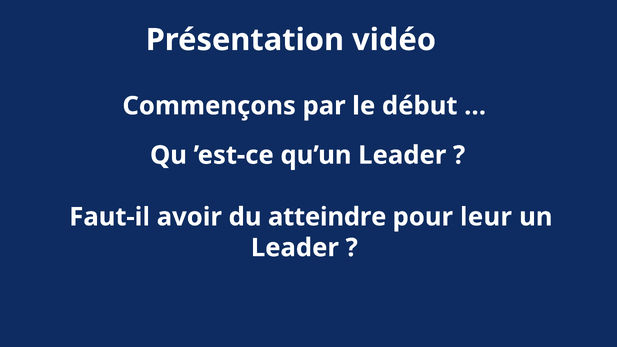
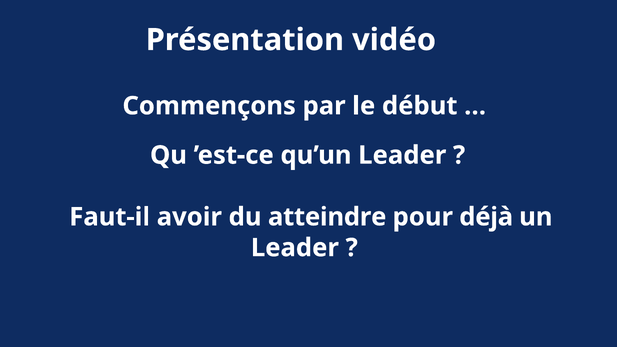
leur: leur -> déjà (486, 217)
